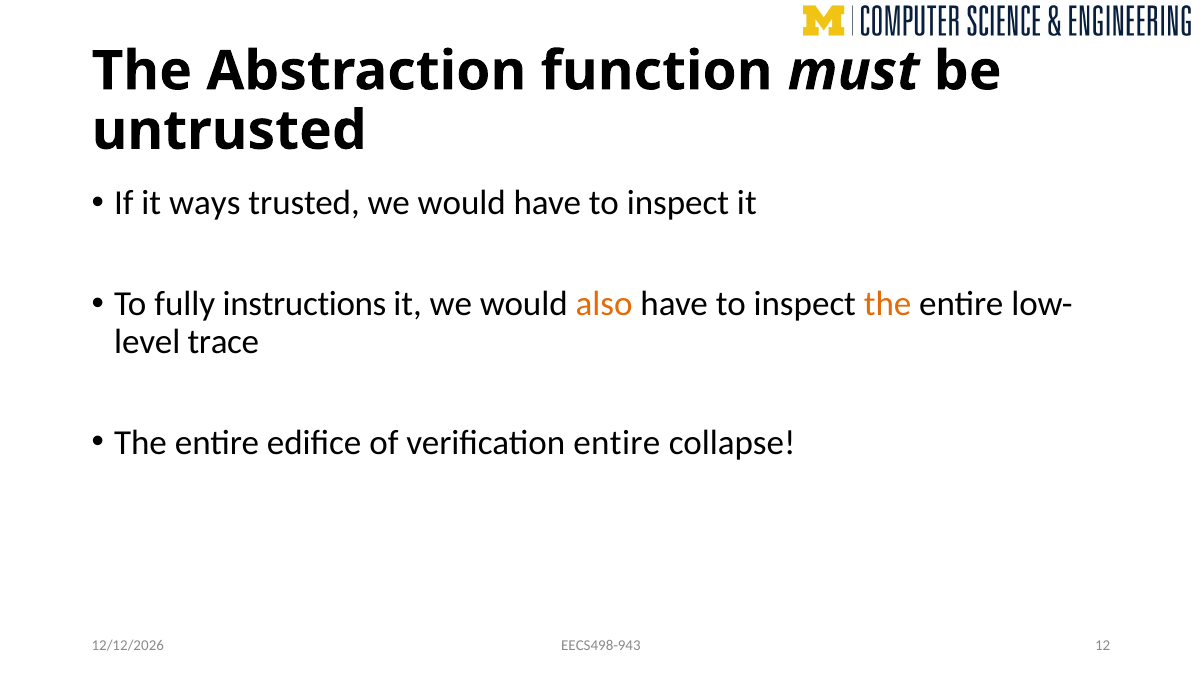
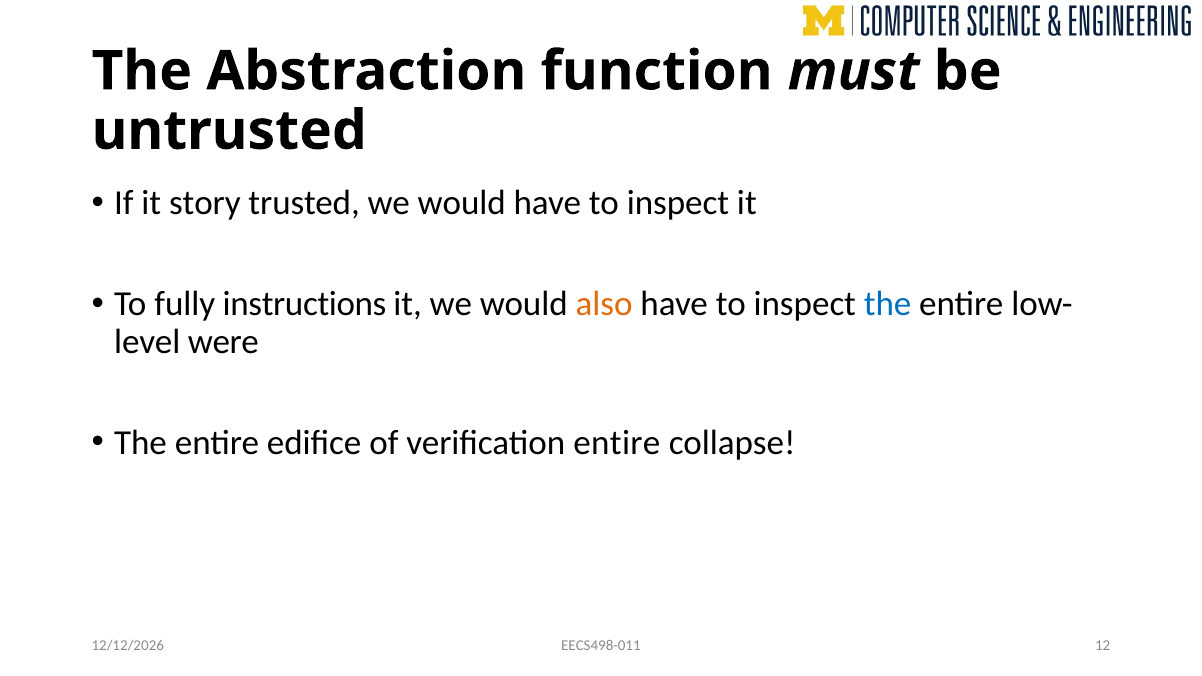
ways: ways -> story (205, 203)
the colour: orange -> blue (888, 304)
trace: trace -> were (223, 342)
EECS498-943: EECS498-943 -> EECS498-011 (601, 646)
